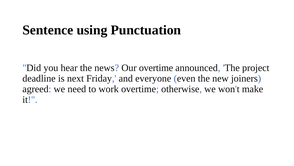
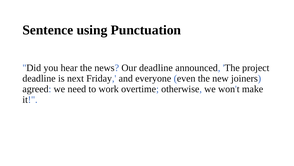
Our overtime: overtime -> deadline (156, 68)
